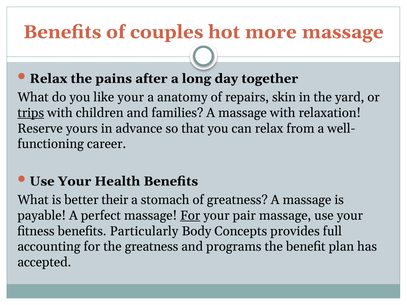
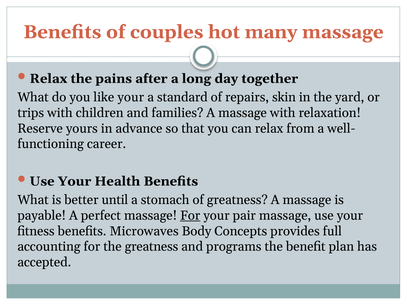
more: more -> many (271, 32)
anatomy: anatomy -> standard (182, 97)
trips underline: present -> none (31, 113)
their: their -> until (115, 200)
Particularly: Particularly -> Microwaves (144, 231)
